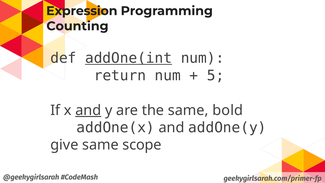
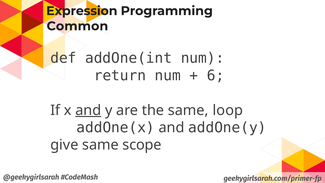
Counting: Counting -> Common (77, 26)
addOne(int underline: present -> none (129, 58)
5: 5 -> 6 (216, 75)
bold: bold -> loop (228, 110)
